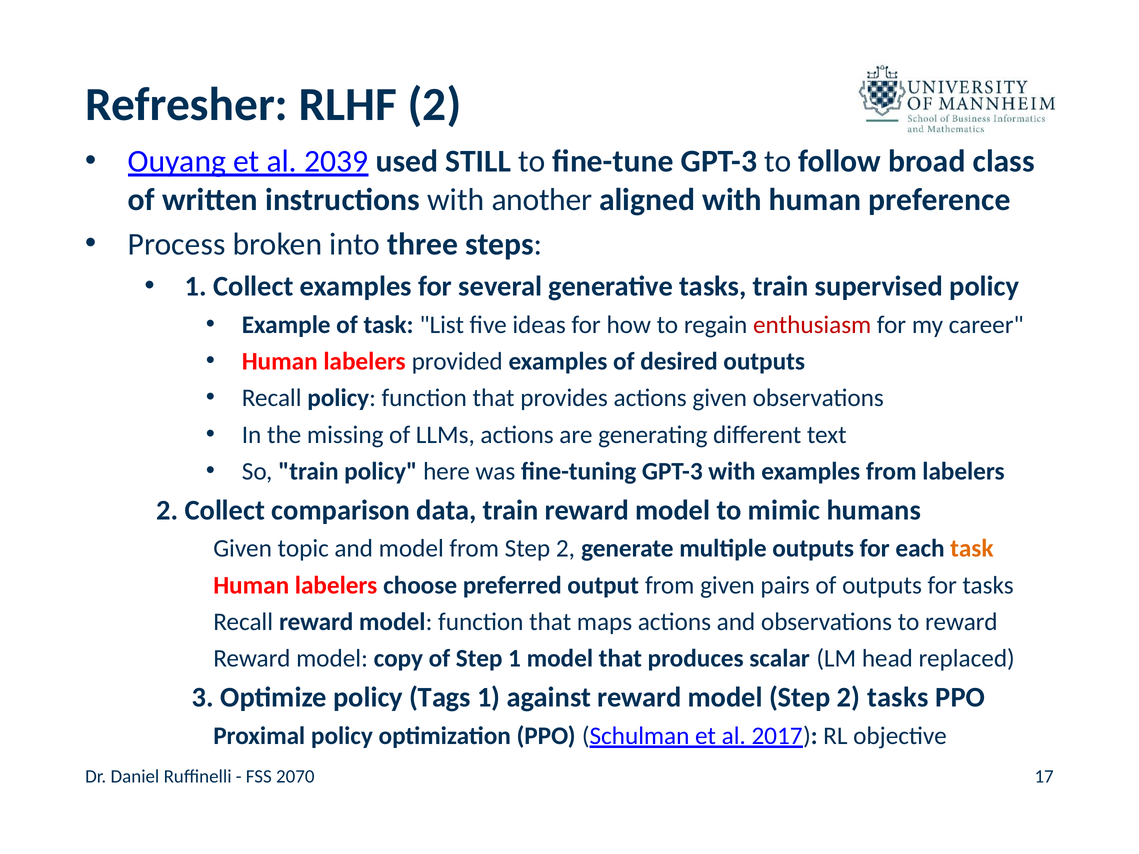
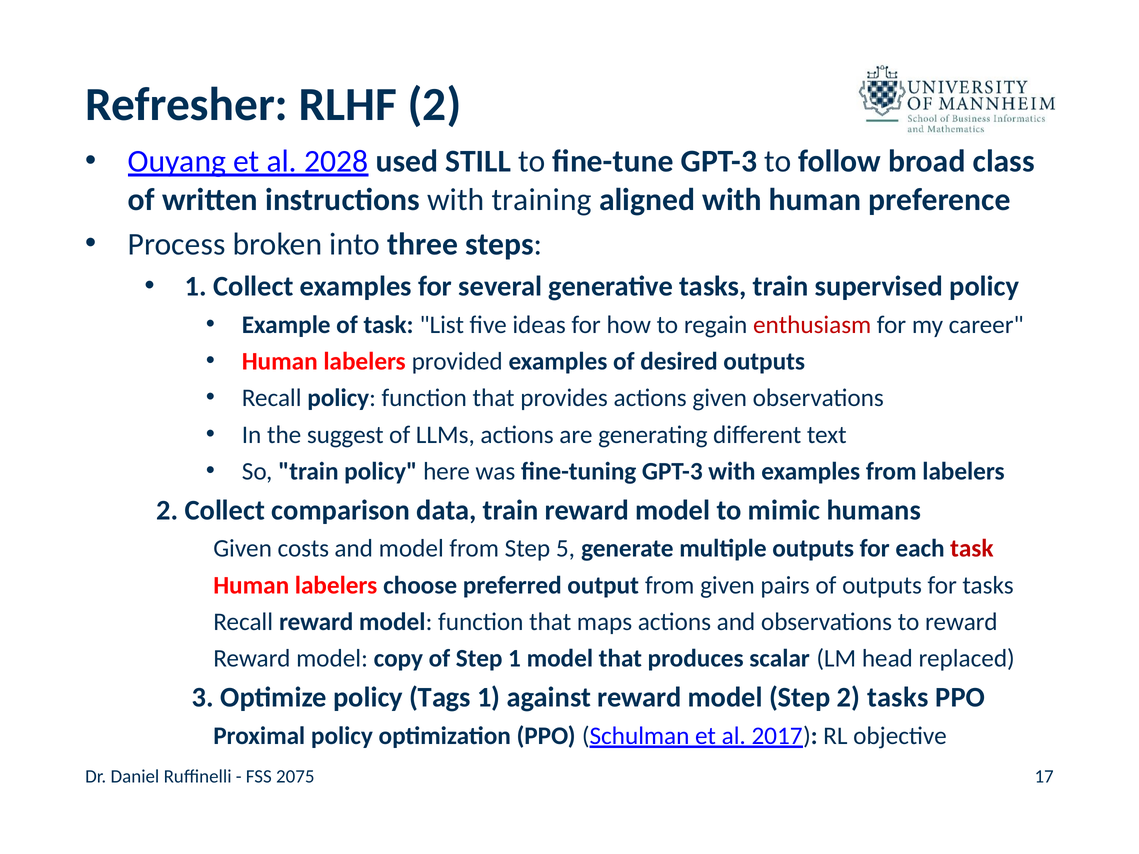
2039: 2039 -> 2028 (336, 161)
another: another -> training (542, 200)
missing: missing -> suggest (345, 435)
topic: topic -> costs (303, 549)
from Step 2: 2 -> 5 (565, 549)
task colour: orange -> red (972, 549)
2070: 2070 -> 2075 (295, 777)
